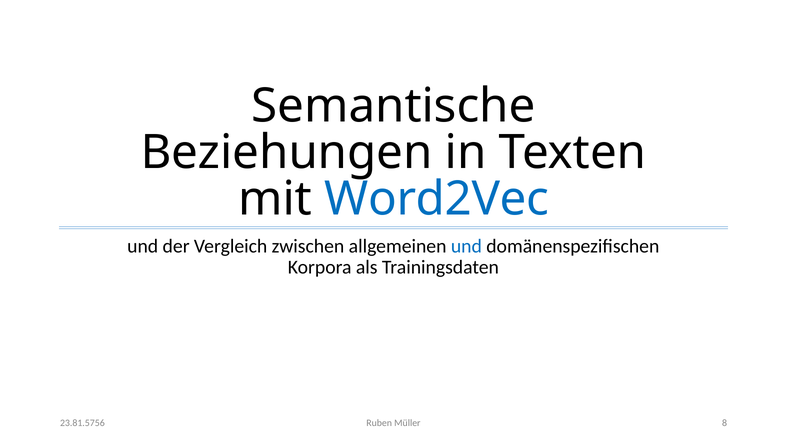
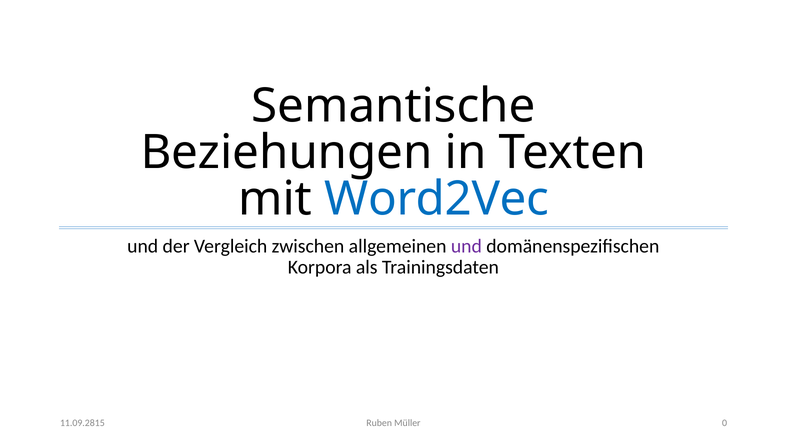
und colour: blue -> purple (466, 246)
8: 8 -> 0 (725, 423)
23.81.5756: 23.81.5756 -> 11.09.2815 (82, 423)
